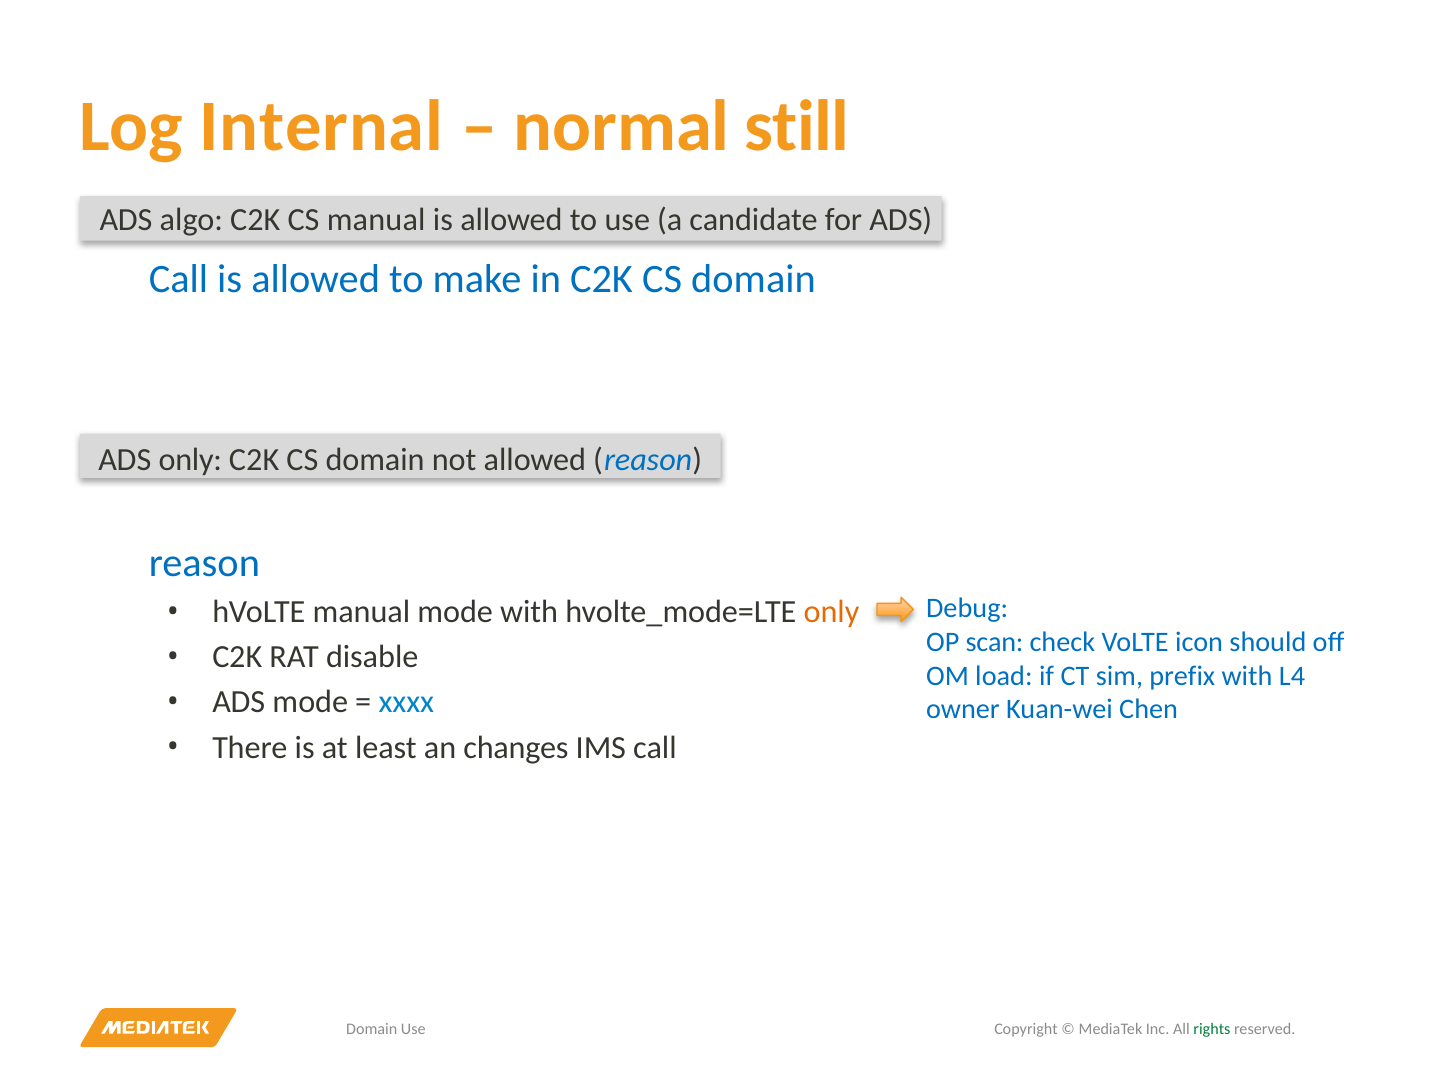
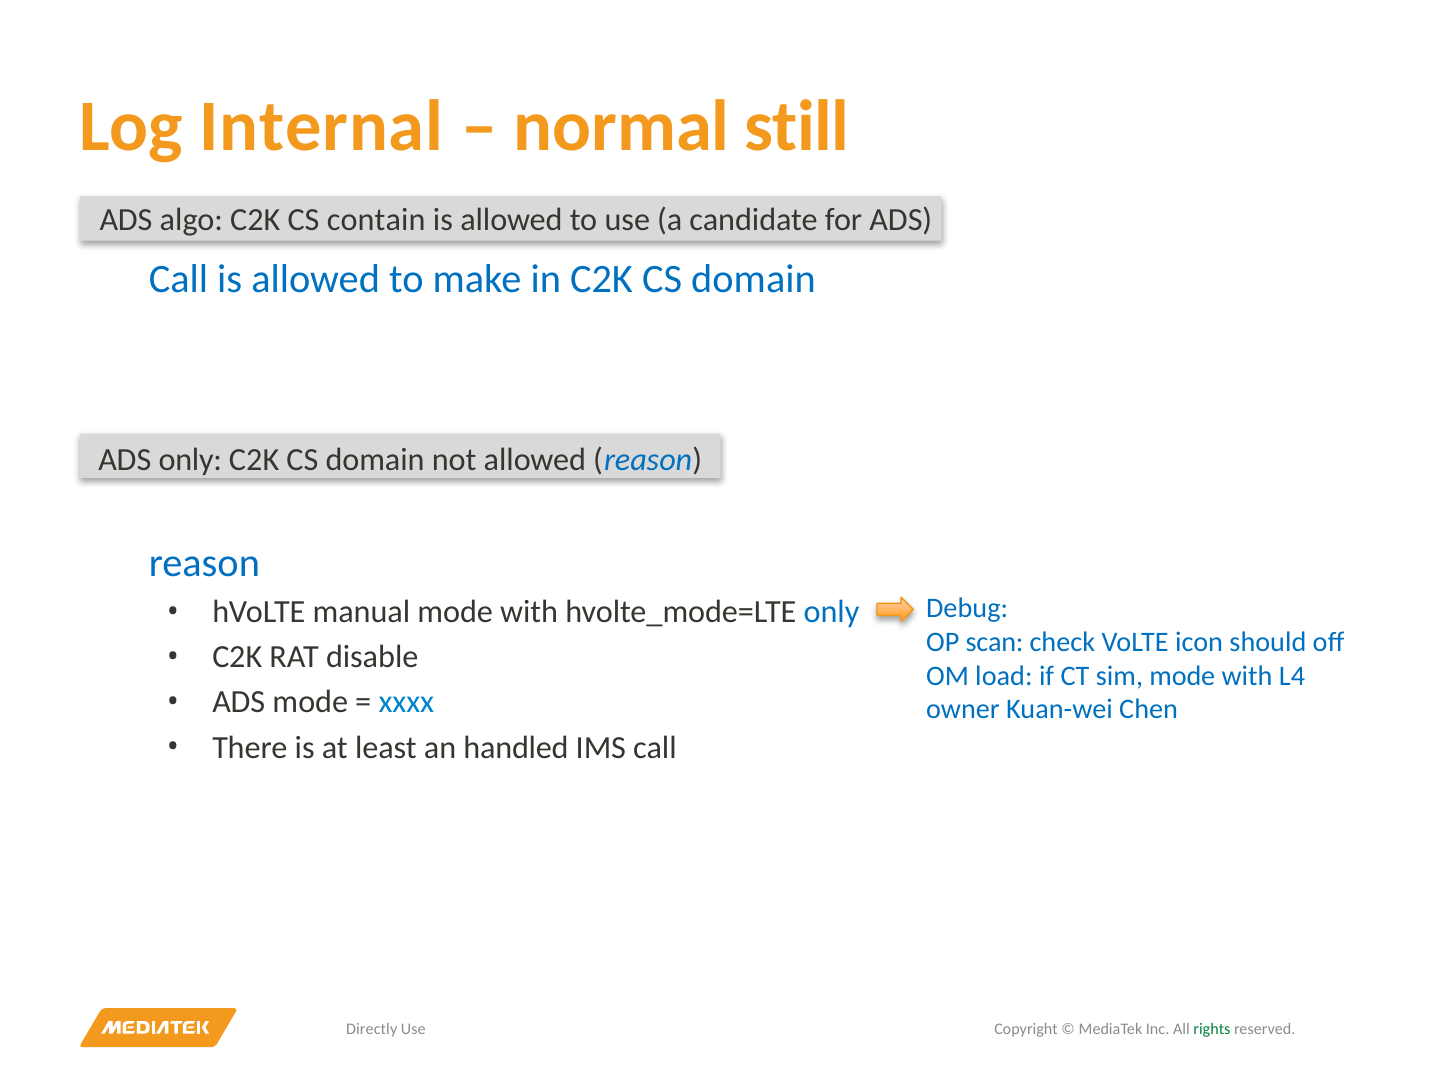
CS manual: manual -> contain (376, 220)
only colour: orange -> blue (831, 612)
sim prefix: prefix -> mode (1182, 676)
changes: changes -> handled (516, 748)
Domain: Domain -> Directly (372, 1029)
